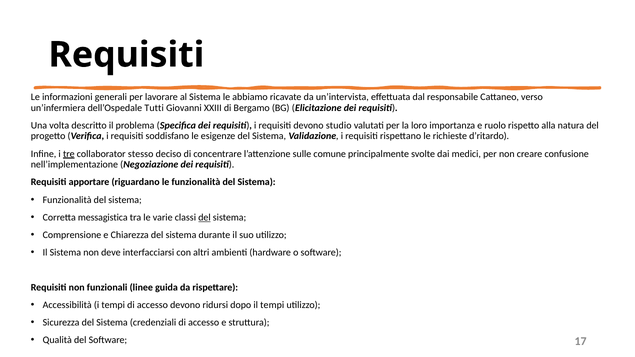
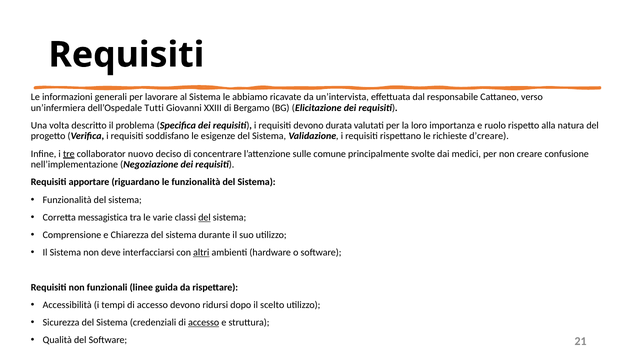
studio: studio -> durata (339, 125)
d’ritardo: d’ritardo -> d’creare (489, 136)
stesso: stesso -> nuovo (141, 154)
altri underline: none -> present (201, 253)
il tempi: tempi -> scelto (272, 305)
accesso underline: none -> present (204, 323)
17: 17 -> 21 (581, 341)
